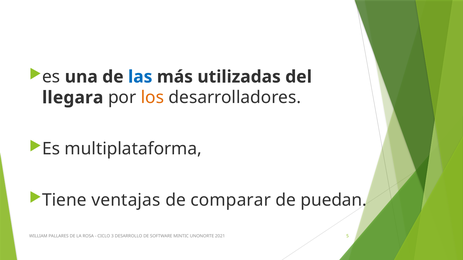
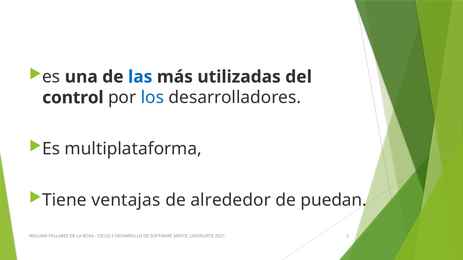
llegara: llegara -> control (73, 98)
los colour: orange -> blue (152, 98)
comparar: comparar -> alrededor (231, 200)
